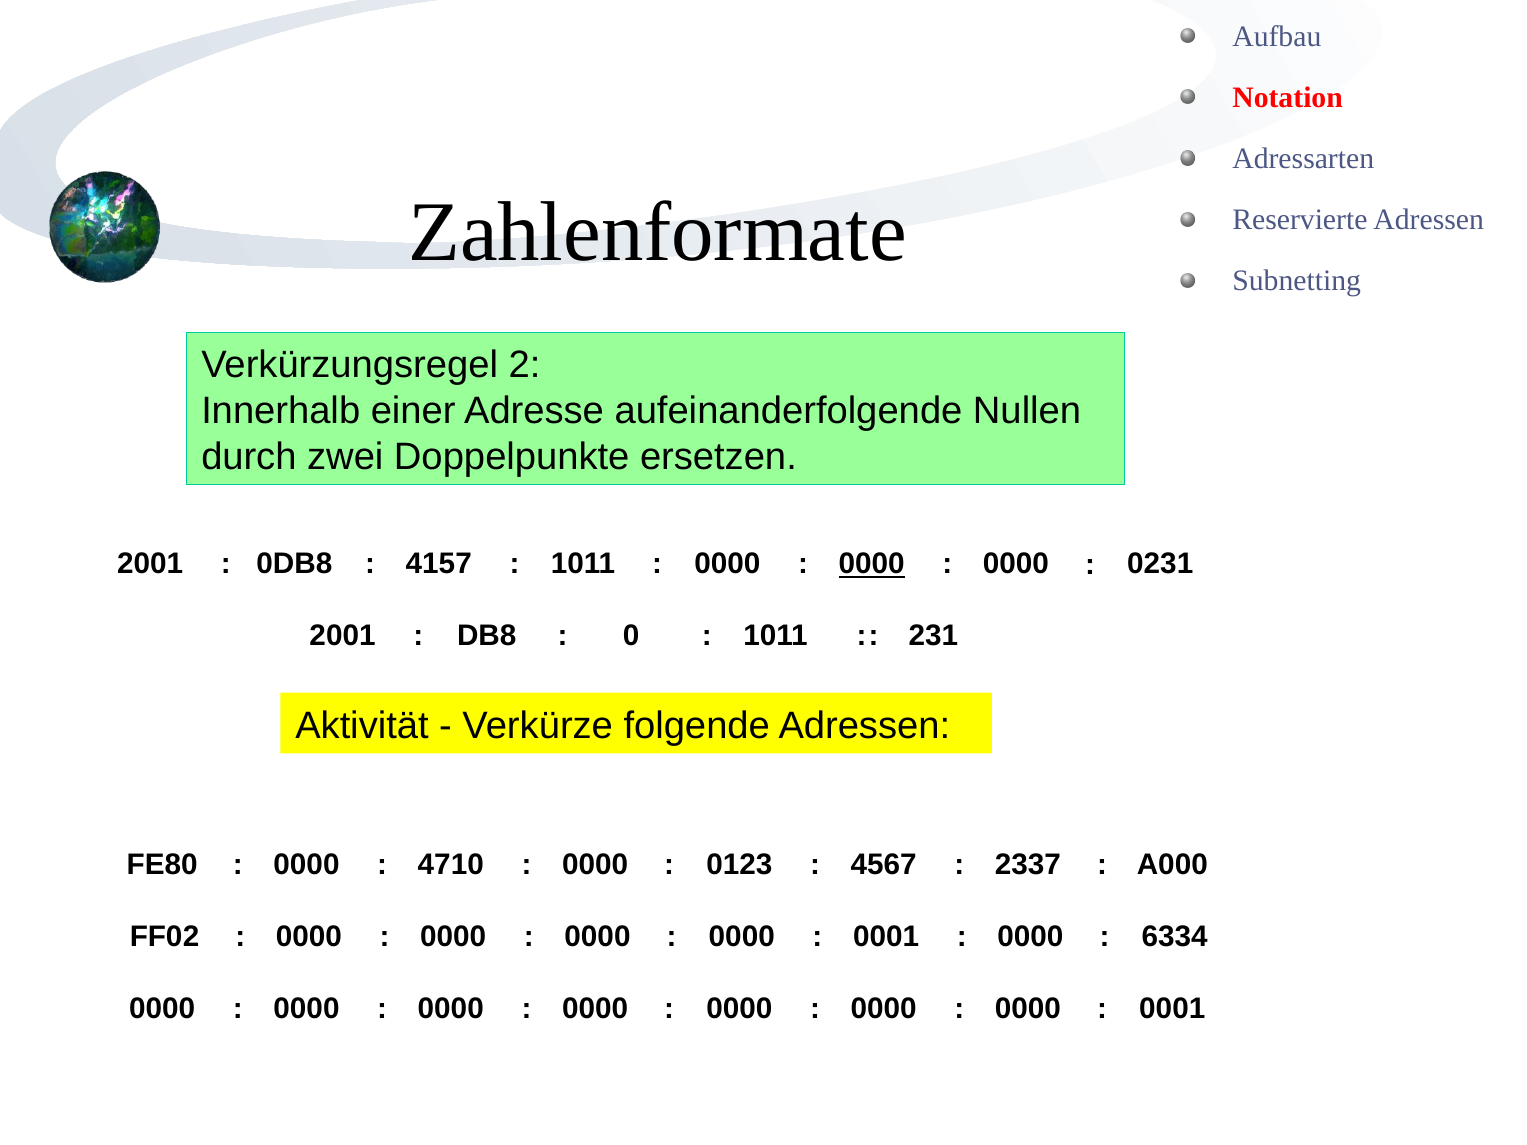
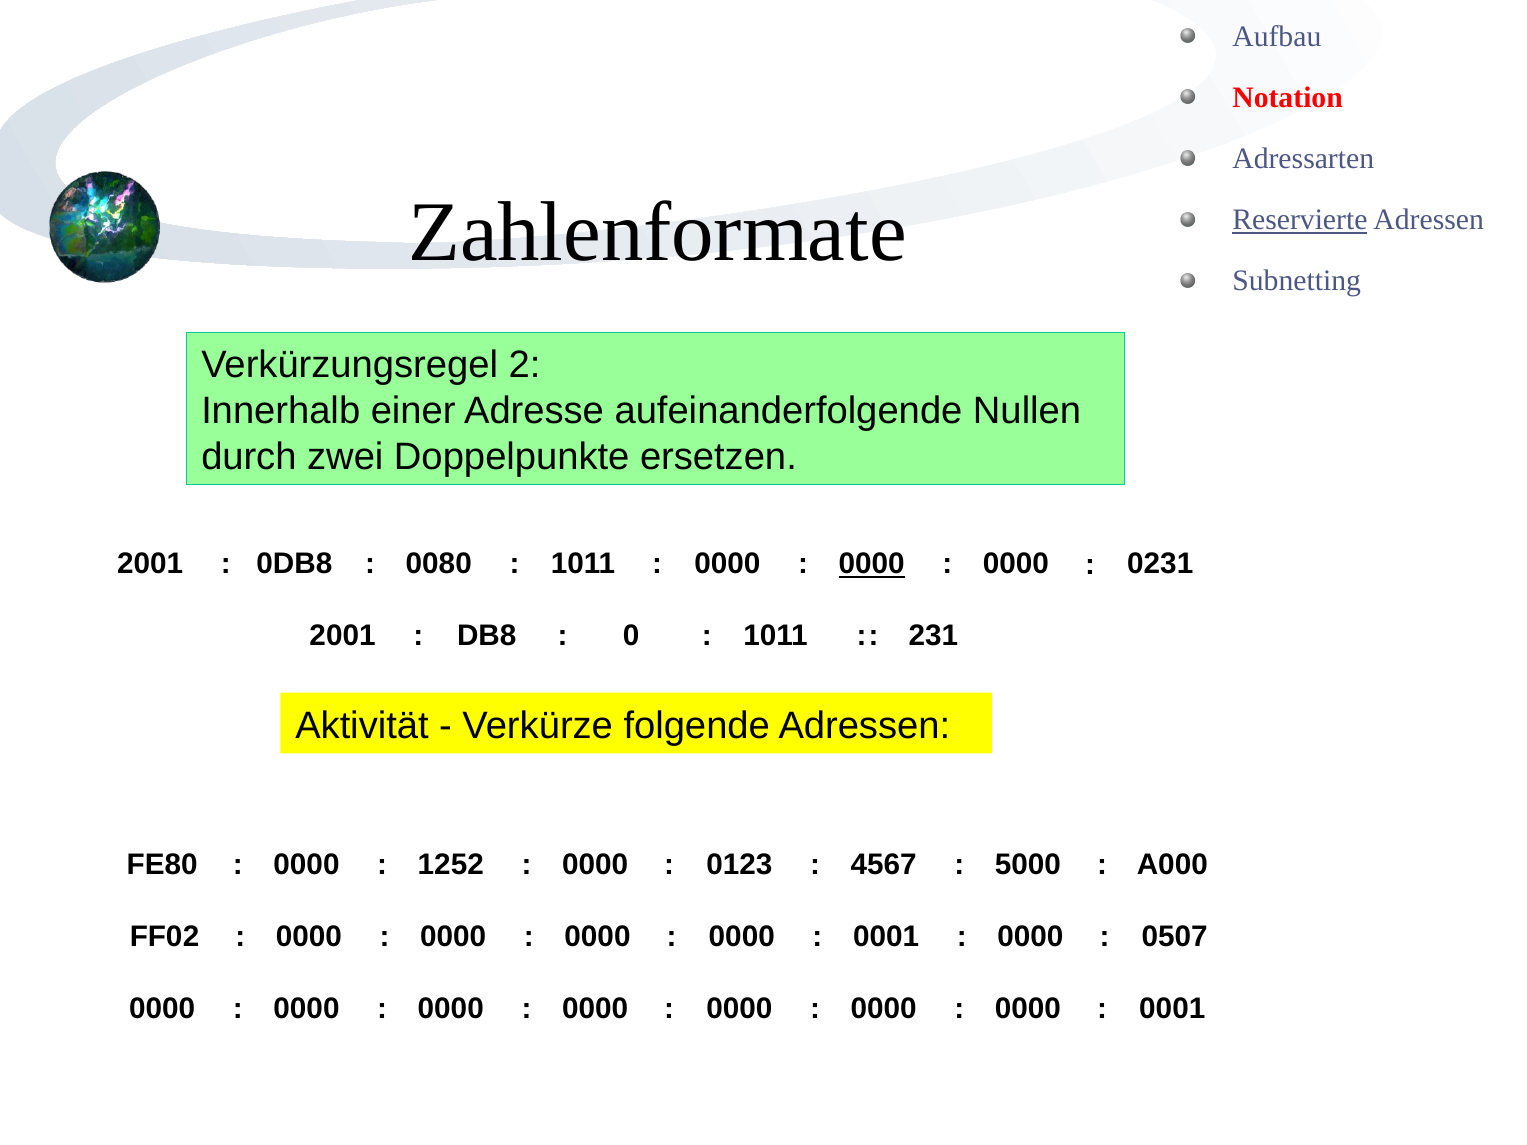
Reservierte underline: none -> present (1300, 220)
4157: 4157 -> 0080 (439, 564)
4710: 4710 -> 1252 (451, 865)
2337: 2337 -> 5000 (1028, 865)
6334: 6334 -> 0507 (1175, 937)
